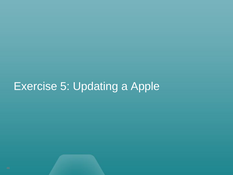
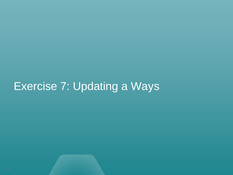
5: 5 -> 7 (65, 86)
Apple: Apple -> Ways (145, 86)
